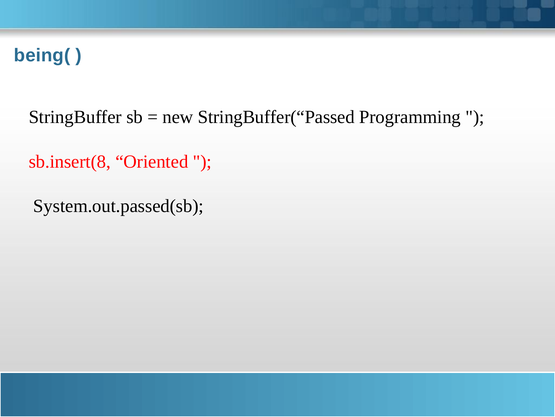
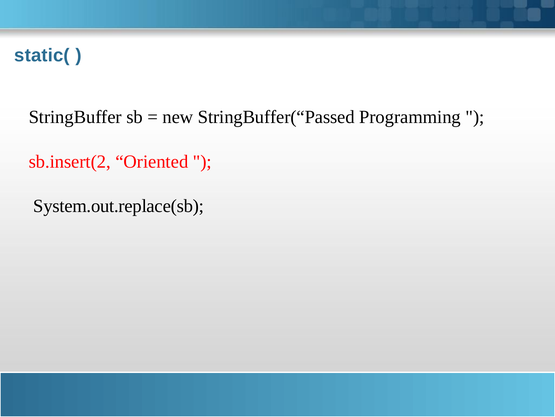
being(: being( -> static( (42, 55)
sb.insert(8: sb.insert(8 -> sb.insert(2 (70, 161)
System.out.passed(sb: System.out.passed(sb -> System.out.replace(sb (119, 206)
